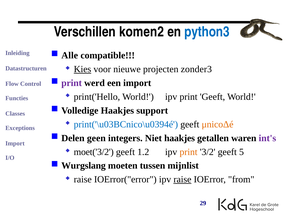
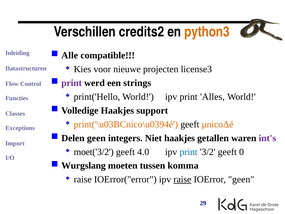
komen2: komen2 -> credits2 (142, 32)
python3 colour: blue -> orange (207, 32)
Kies underline: present -> none (82, 69)
zonder3: zonder3 -> license3 (196, 69)
een import: import -> strings (137, 83)
print Geeft: Geeft -> Alles (212, 97)
print('\u03BCnico\u0394é colour: blue -> orange (126, 124)
1.2: 1.2 -> 4.0 (143, 152)
print colour: orange -> blue (189, 152)
5: 5 -> 0 (242, 152)
mijnlist: mijnlist -> komma (183, 165)
IOError from: from -> geen (241, 179)
